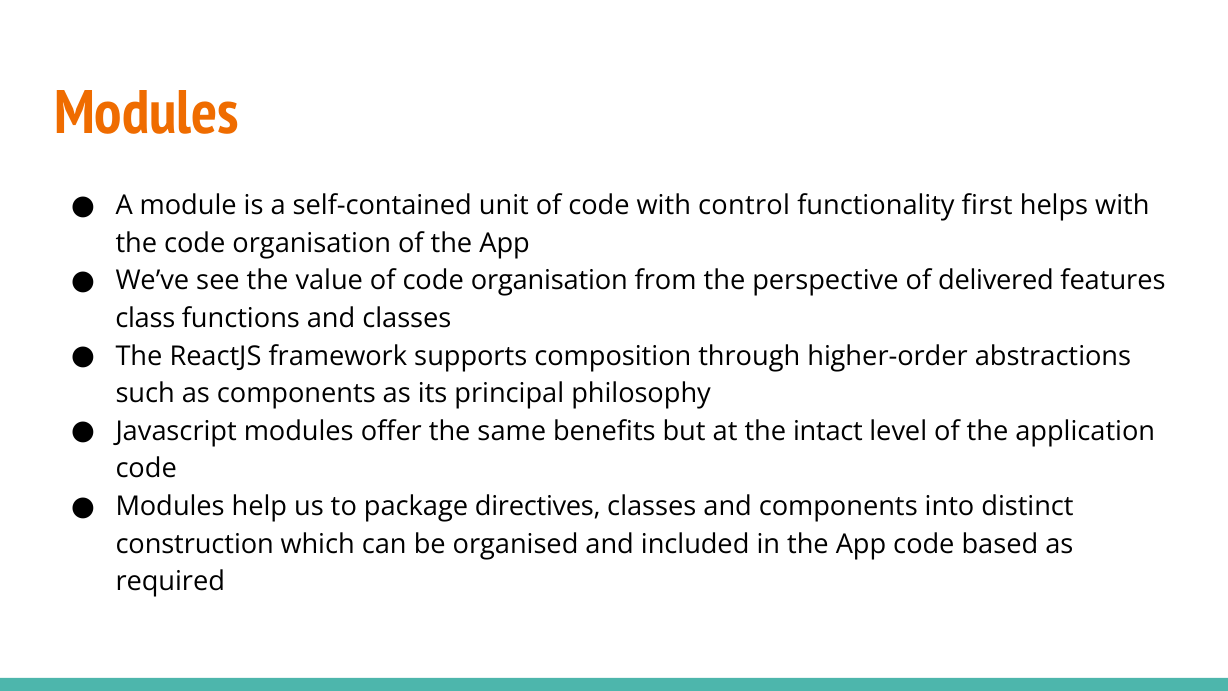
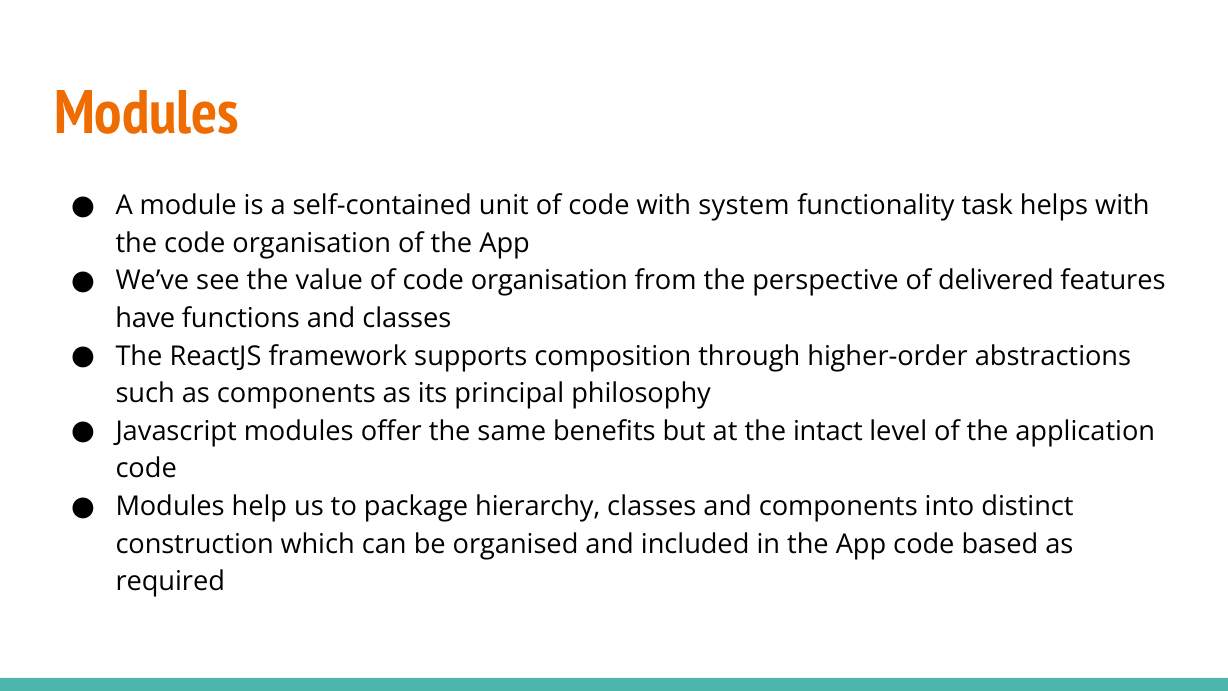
control: control -> system (744, 206)
first: first -> task (987, 206)
class: class -> have (145, 318)
directives: directives -> hierarchy (538, 506)
